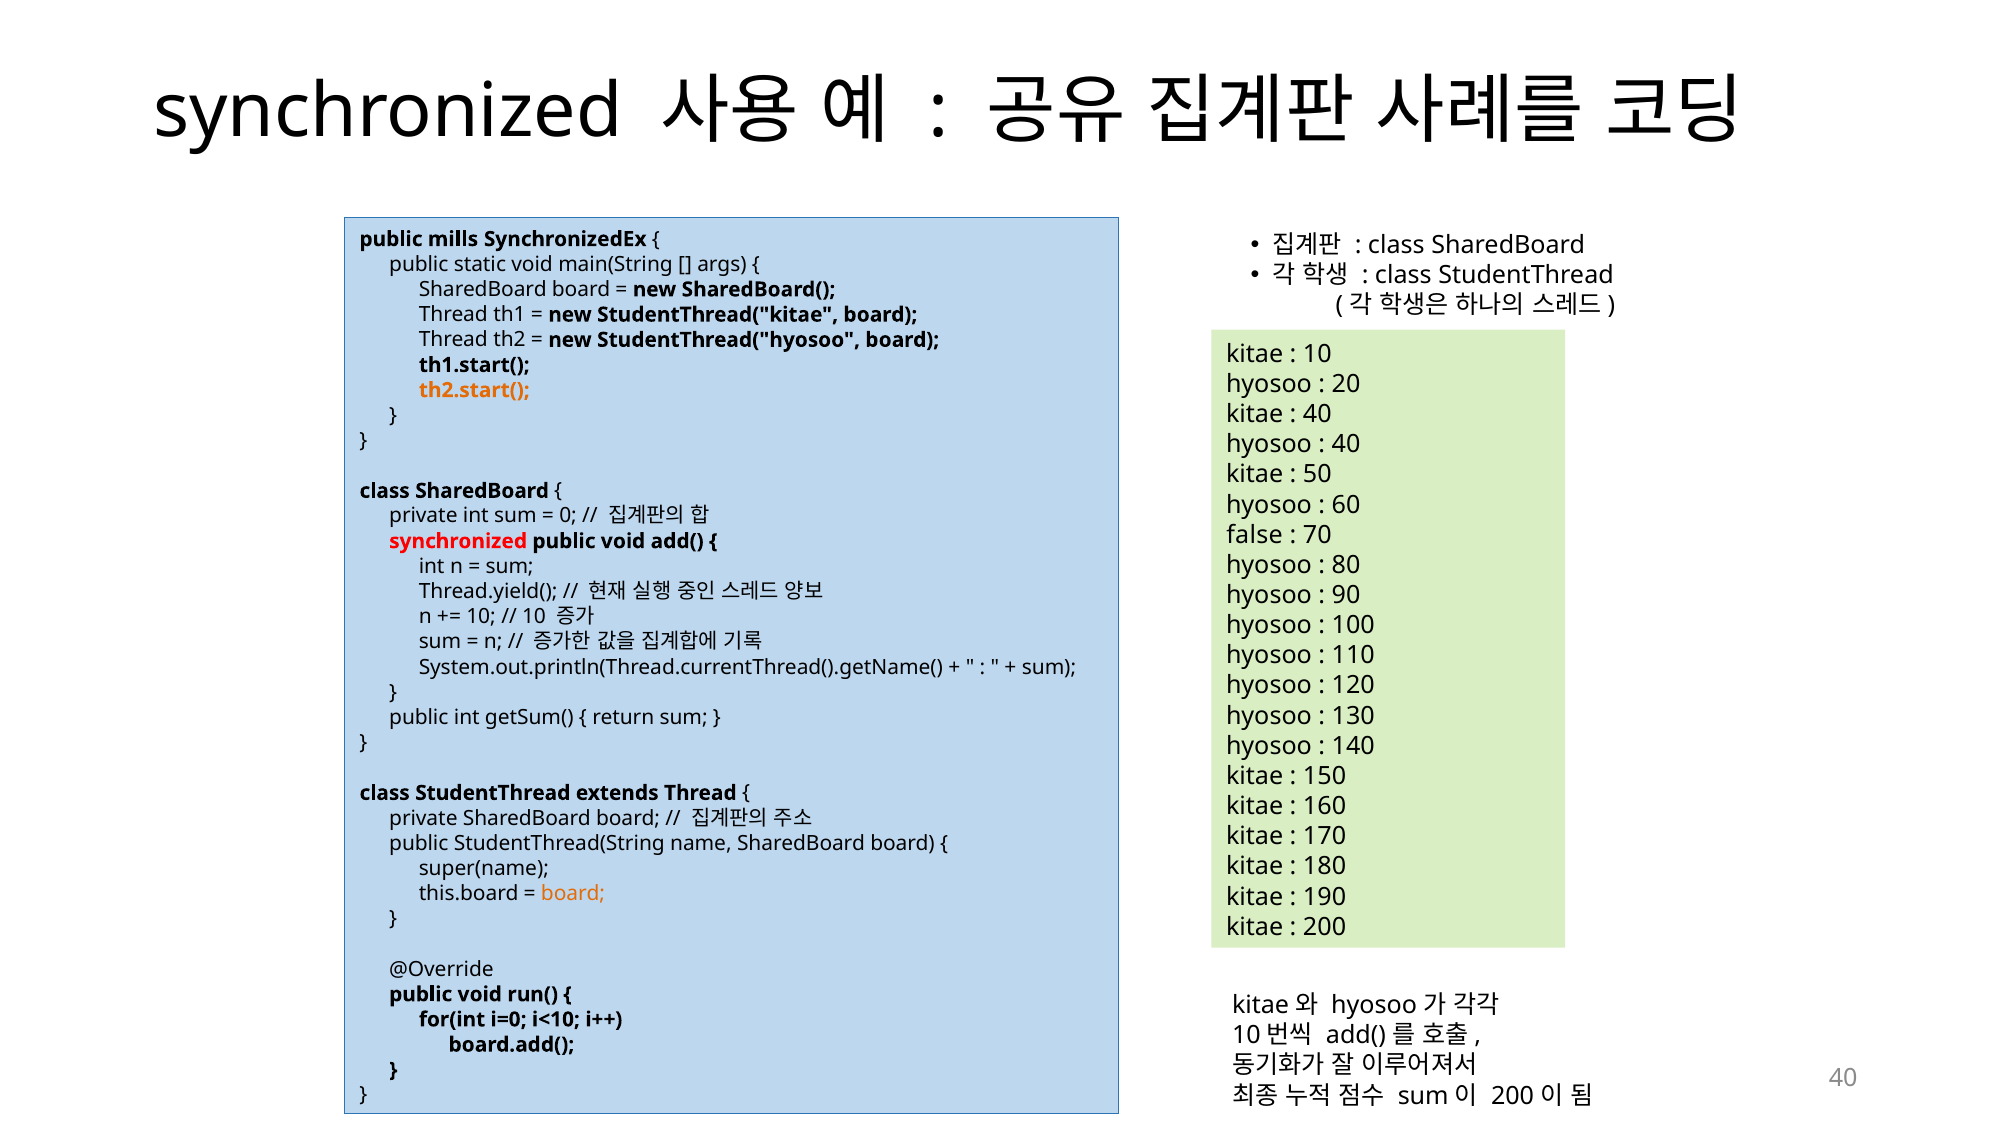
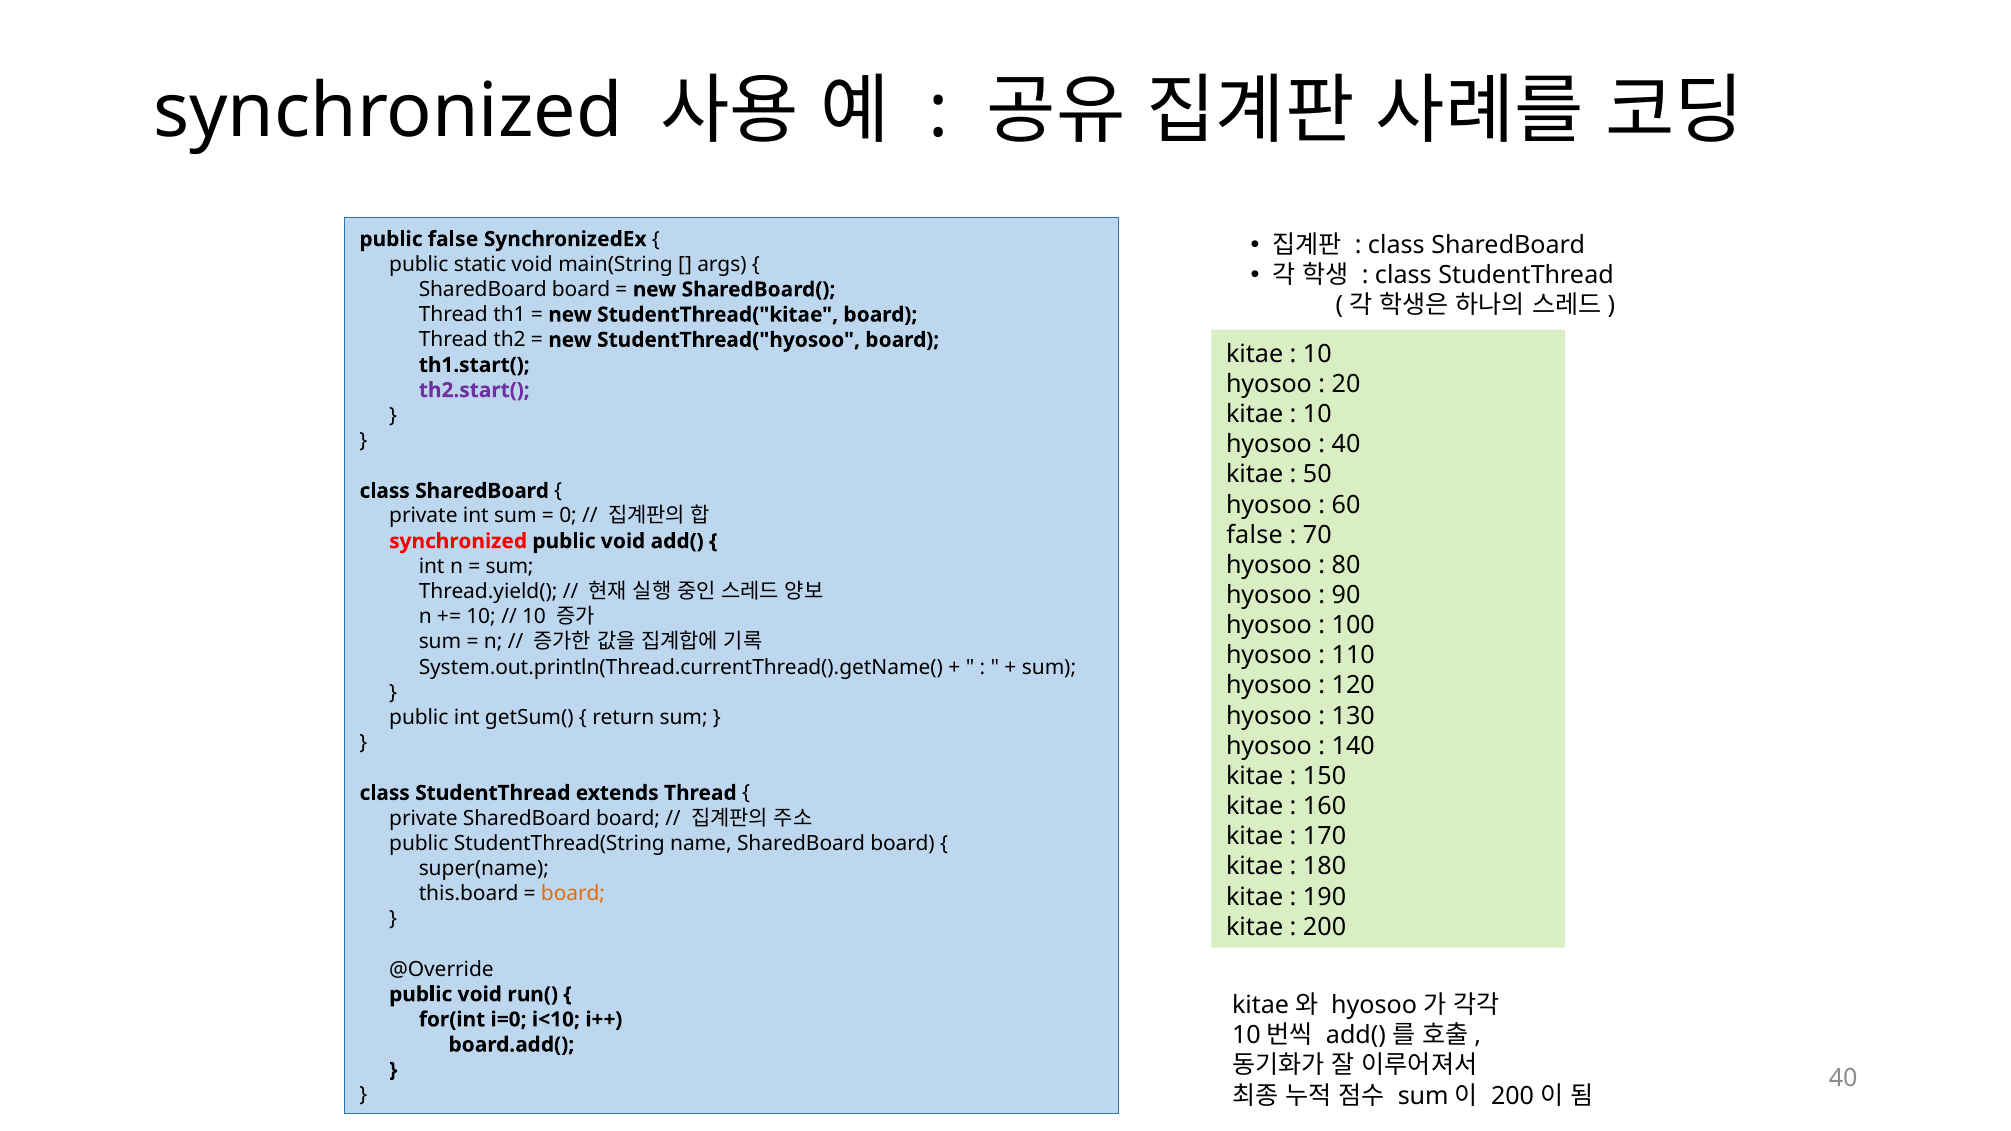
public mills: mills -> false (453, 239)
th2.start( colour: orange -> purple (474, 390)
40: 40 -> 10 (1317, 414)
